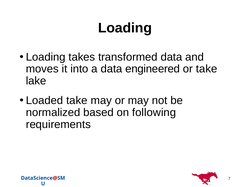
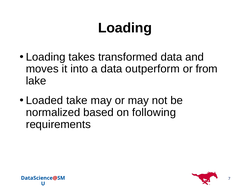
engineered: engineered -> outperform (153, 69)
or take: take -> from (207, 69)
